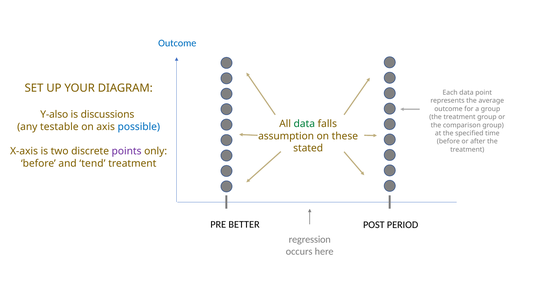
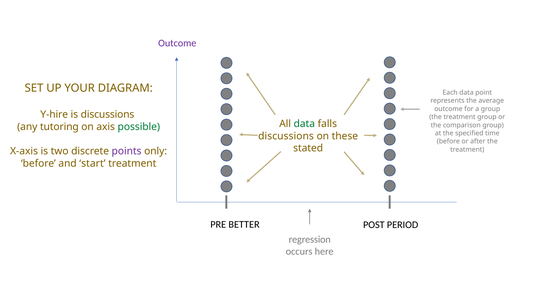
Outcome colour: blue -> purple (177, 43)
Y-also: Y-also -> Y-hire (54, 115)
testable: testable -> tutoring (59, 127)
possible colour: blue -> green (139, 127)
assumption: assumption -> discussions (286, 136)
tend: tend -> start (92, 164)
